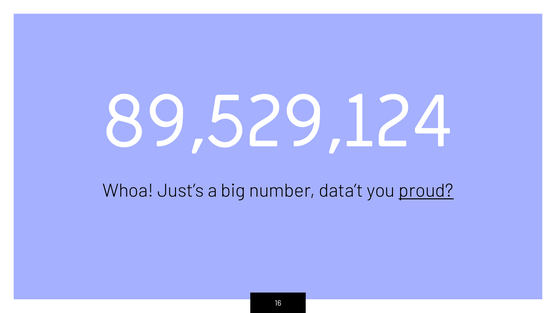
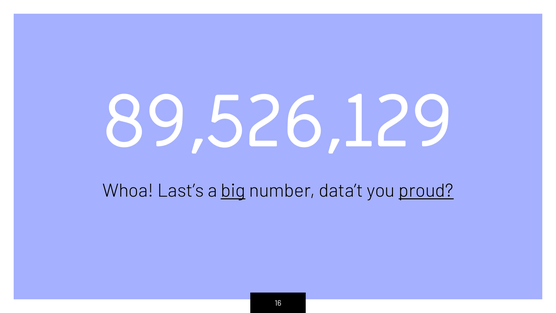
89,529,124: 89,529,124 -> 89,526,129 (278, 122)
Just’s: Just’s -> Last’s (181, 191)
big underline: none -> present (233, 191)
